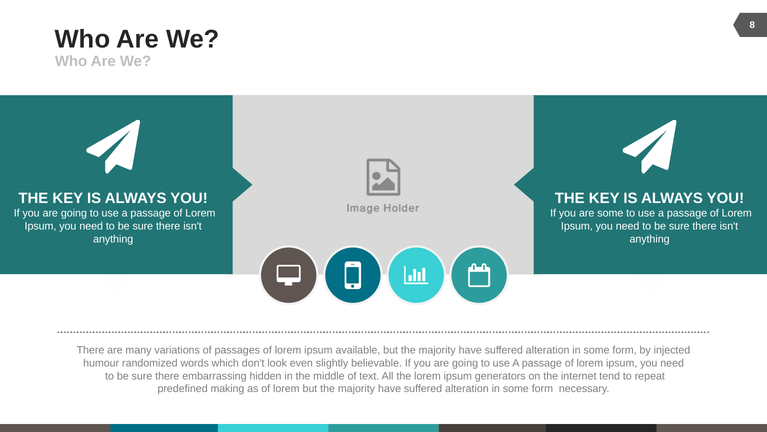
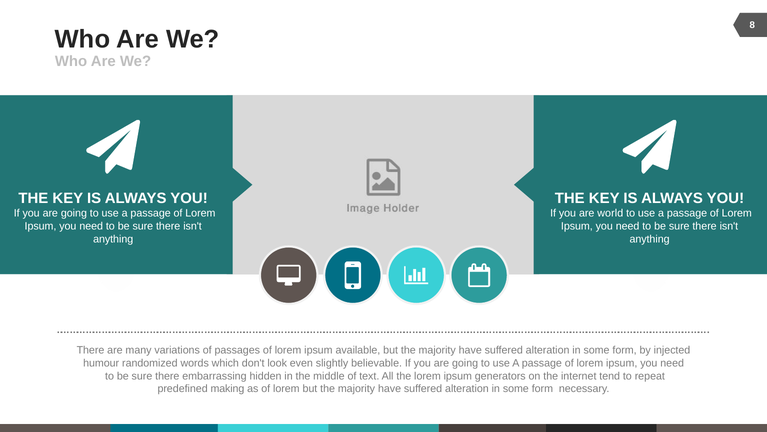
are some: some -> world (610, 213)
